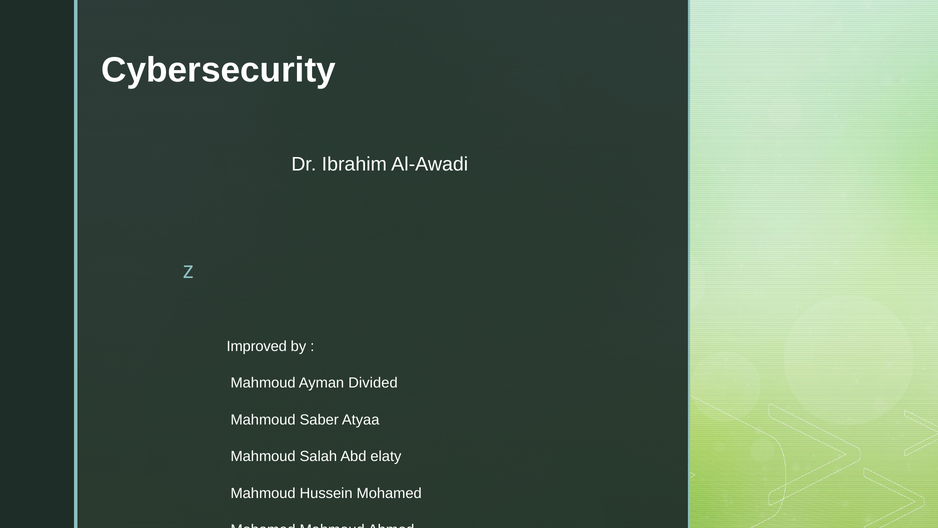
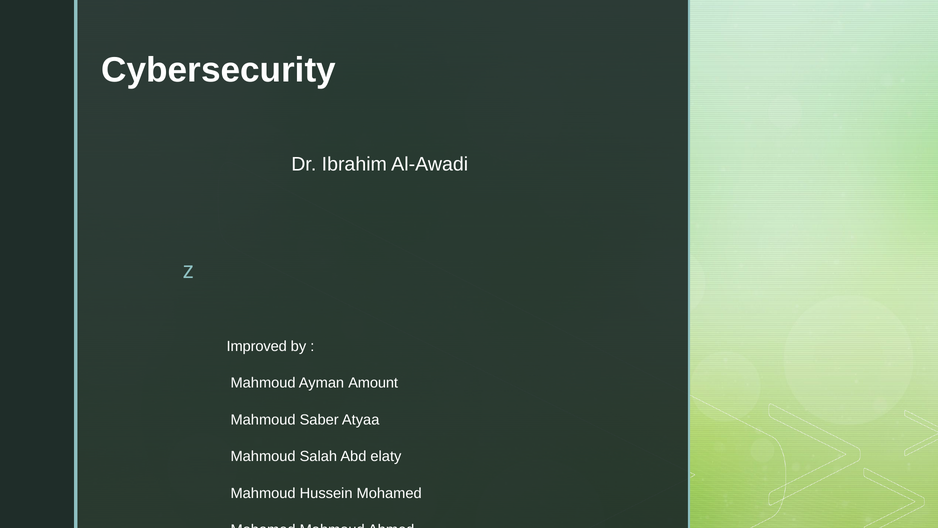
Divided: Divided -> Amount (373, 383)
